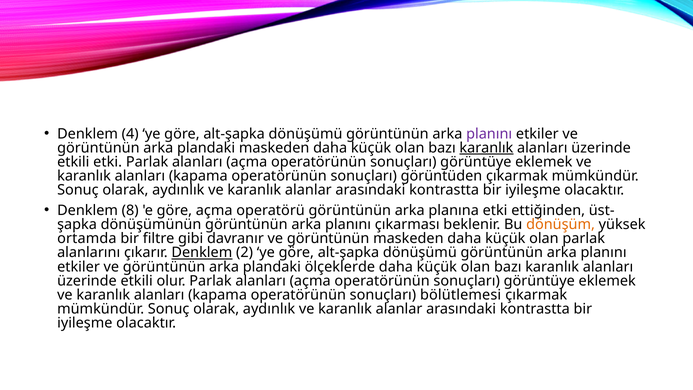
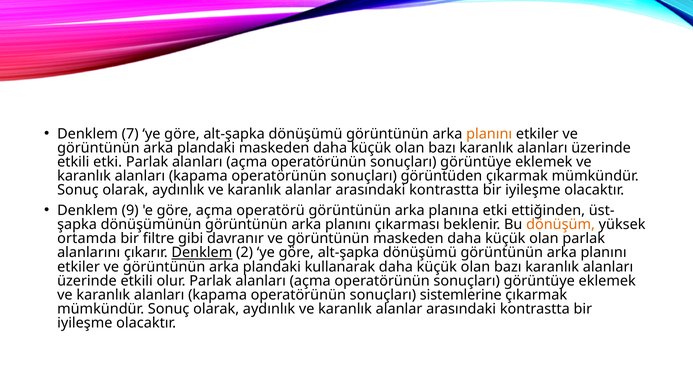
4: 4 -> 7 (130, 134)
planını colour: purple -> orange (489, 134)
karanlık underline: present -> none (486, 148)
8: 8 -> 9 (130, 210)
ölçeklerde: ölçeklerde -> kullanarak (340, 267)
bölütlemesi: bölütlemesi -> sistemlerine (461, 295)
